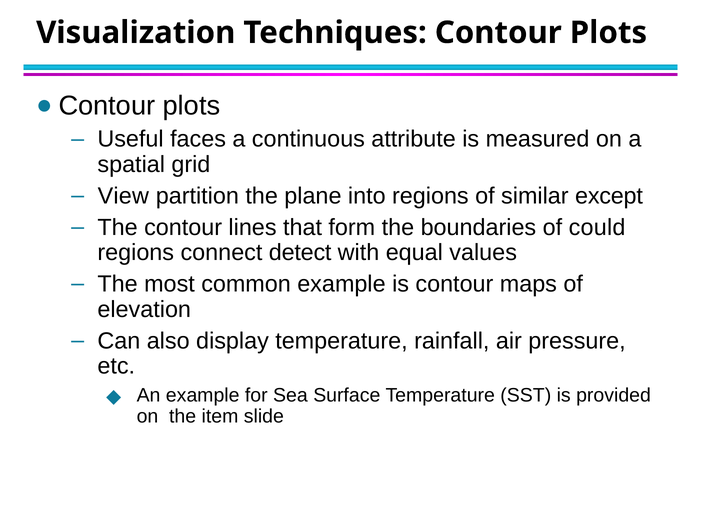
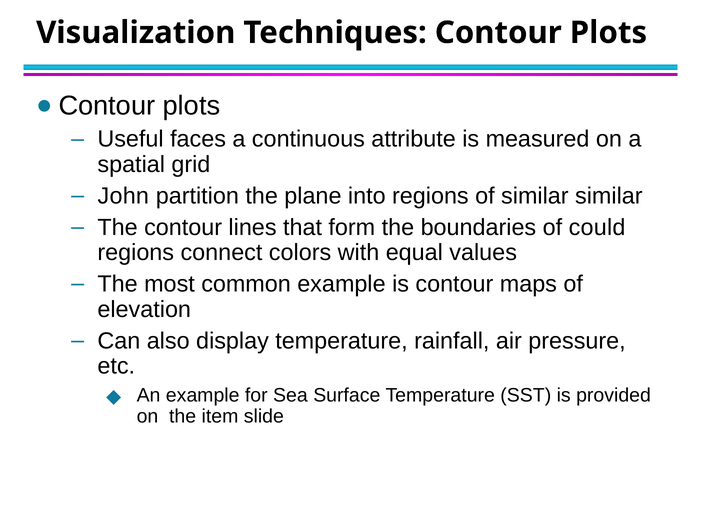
View: View -> John (123, 196)
similar except: except -> similar (609, 196)
detect: detect -> colors (300, 253)
